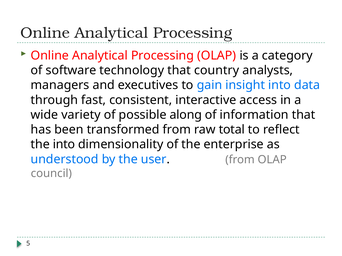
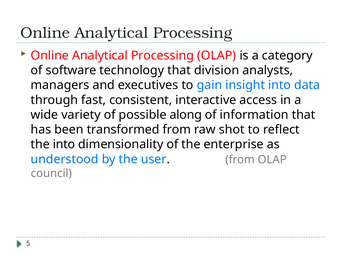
country: country -> division (217, 70)
total: total -> shot (232, 130)
